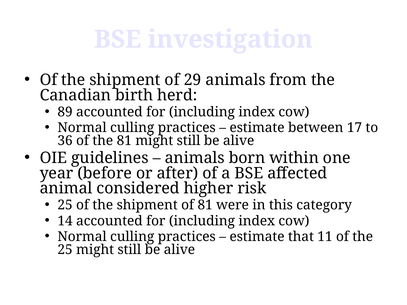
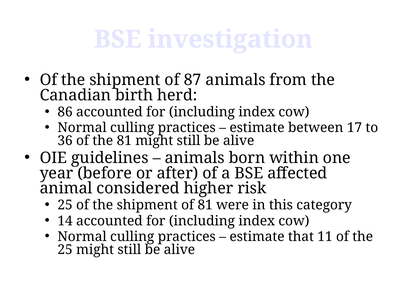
29: 29 -> 87 (193, 80)
89: 89 -> 86 (65, 112)
